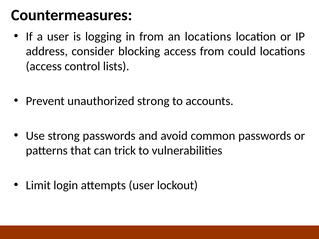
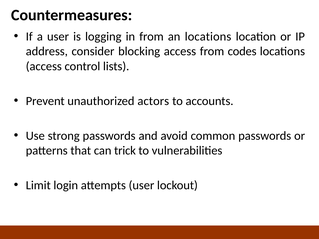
could: could -> codes (242, 51)
unauthorized strong: strong -> actors (153, 101)
